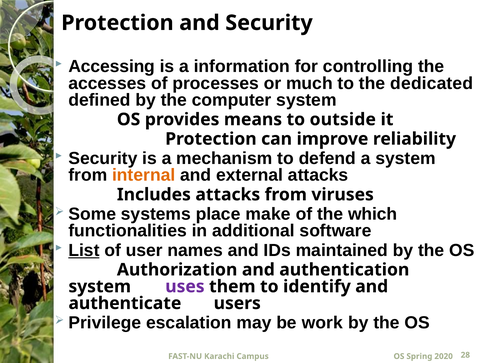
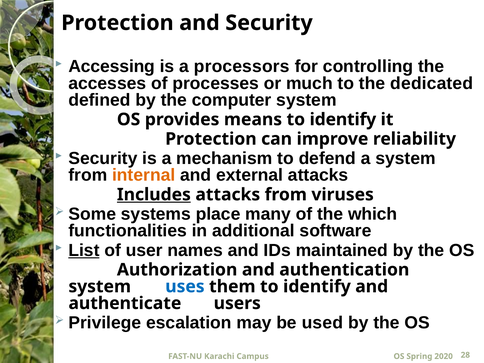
information: information -> processors (242, 66)
means to outside: outside -> identify (343, 119)
Includes underline: none -> present (154, 195)
make: make -> many (268, 214)
uses colour: purple -> blue (185, 287)
work: work -> used (322, 323)
